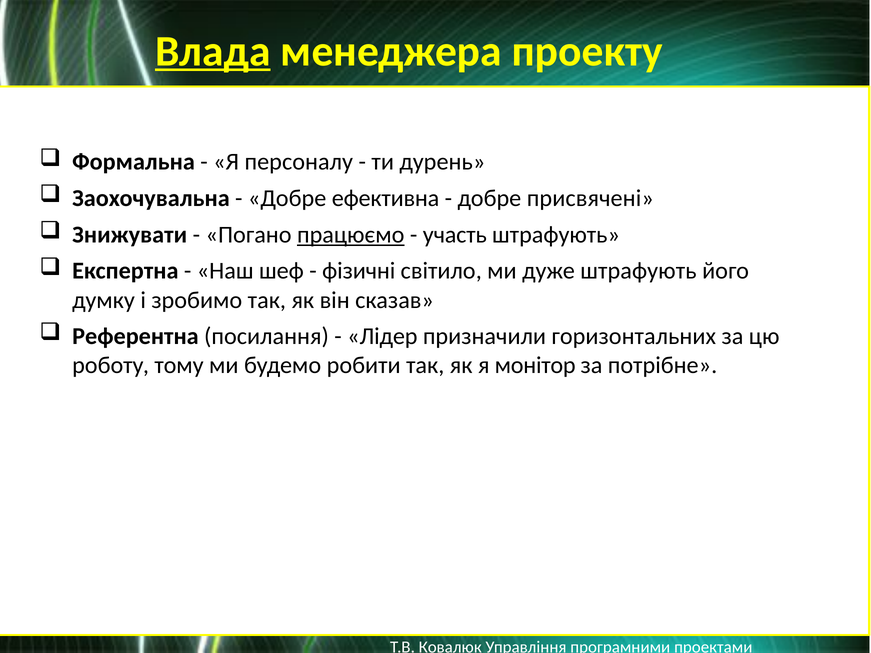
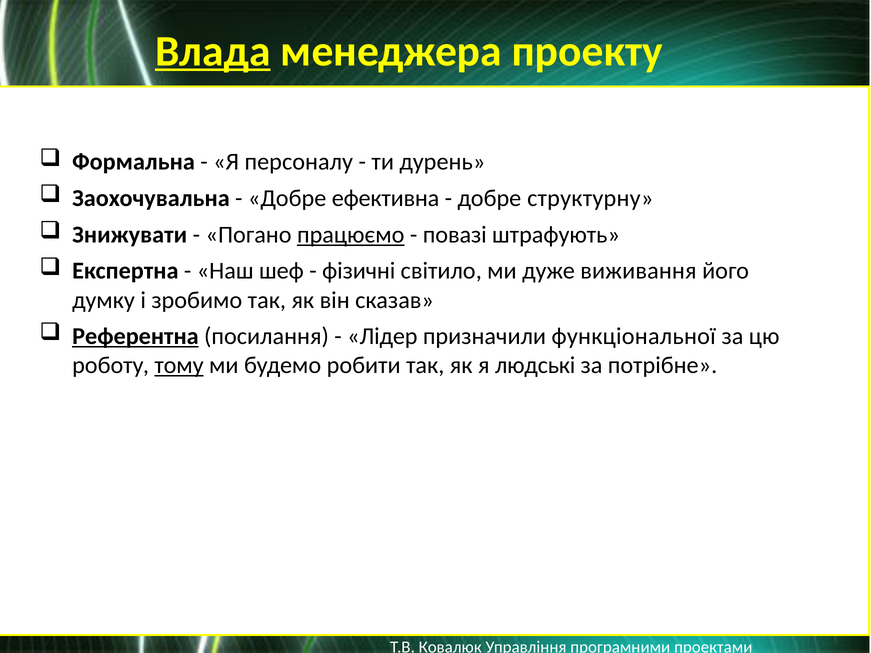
присвячені: присвячені -> структурну (590, 198)
участь: участь -> повазі (455, 235)
дуже штрафують: штрафують -> виживання (638, 271)
Референтна underline: none -> present (135, 337)
горизонтальних: горизонтальних -> функціональної (634, 337)
тому underline: none -> present (179, 366)
монітор: монітор -> людські (535, 366)
